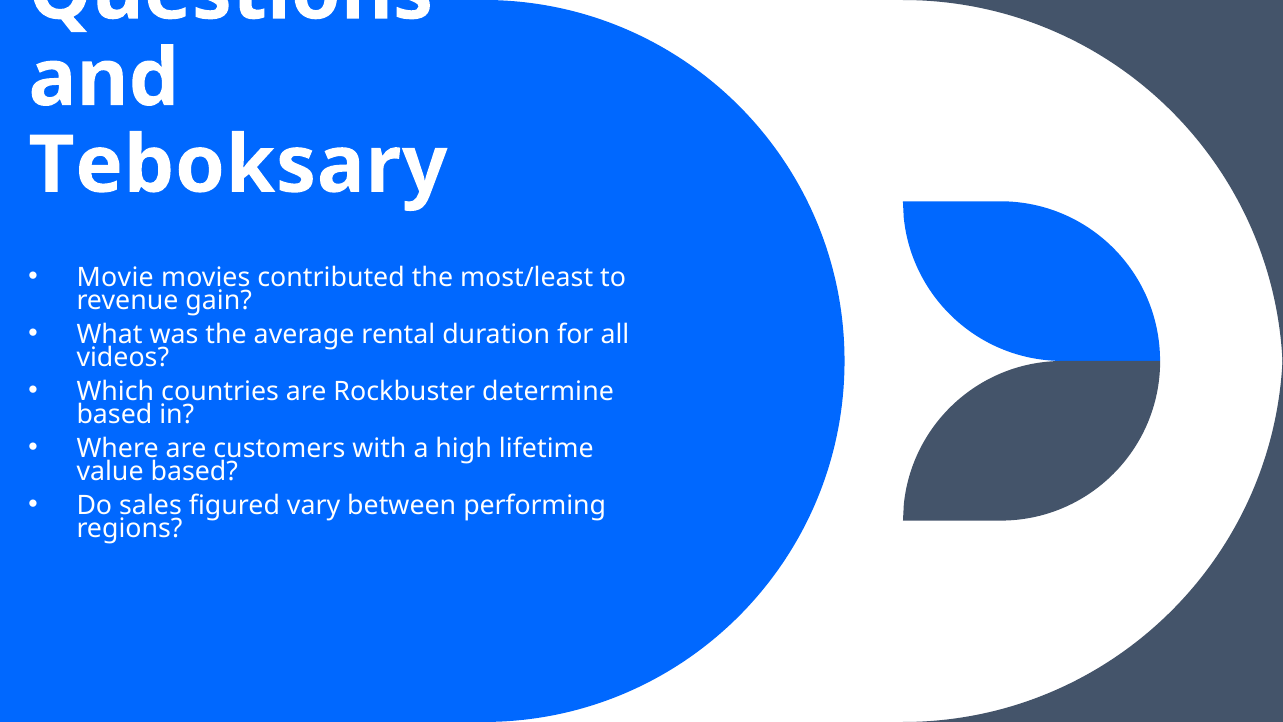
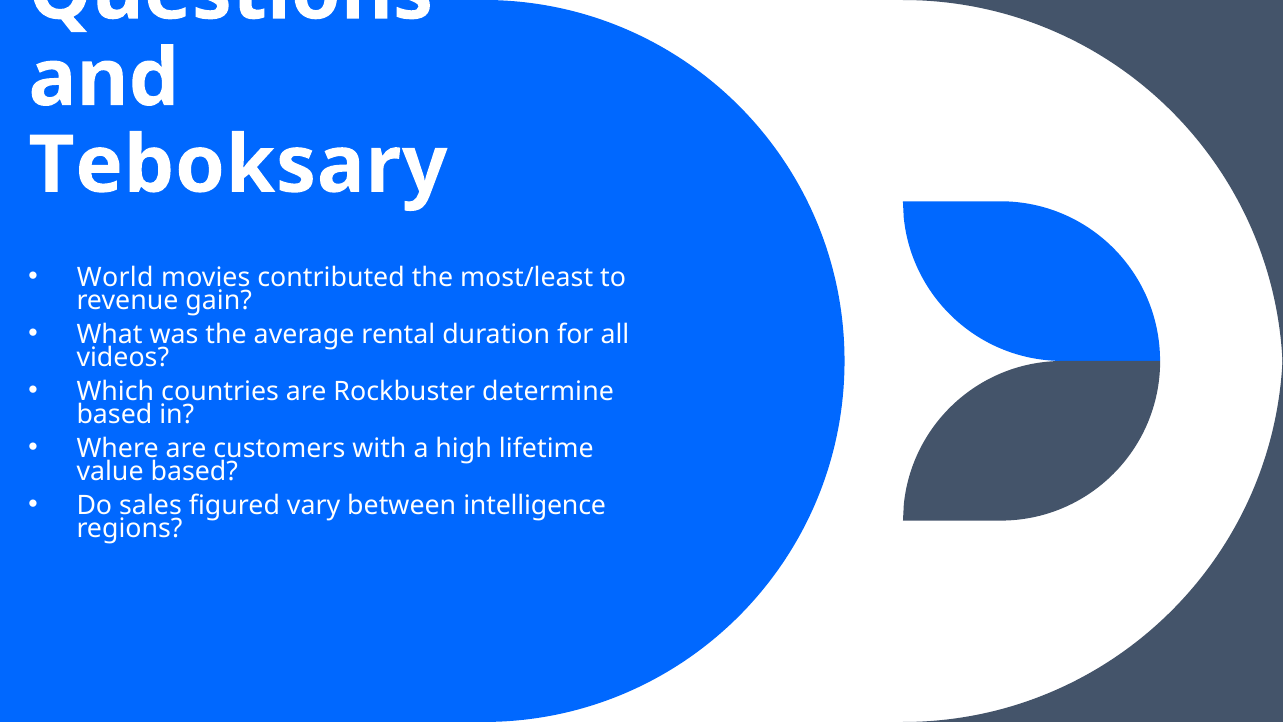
Movie: Movie -> World (115, 278)
performing: performing -> intelligence (535, 506)
